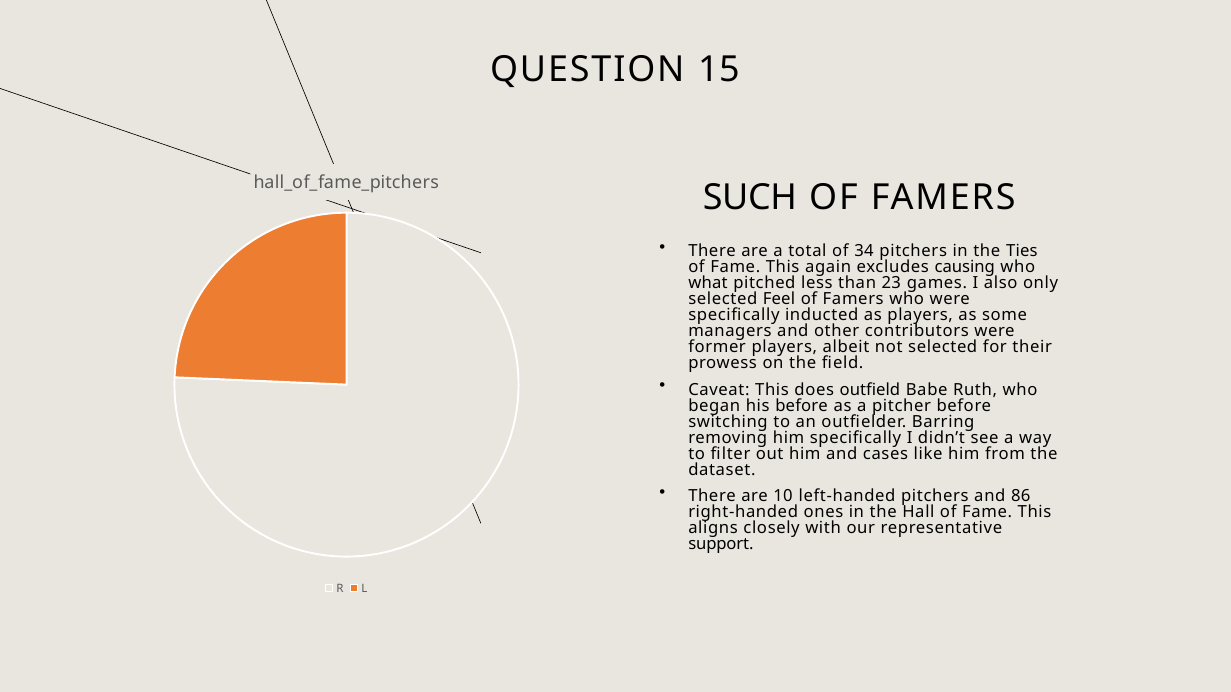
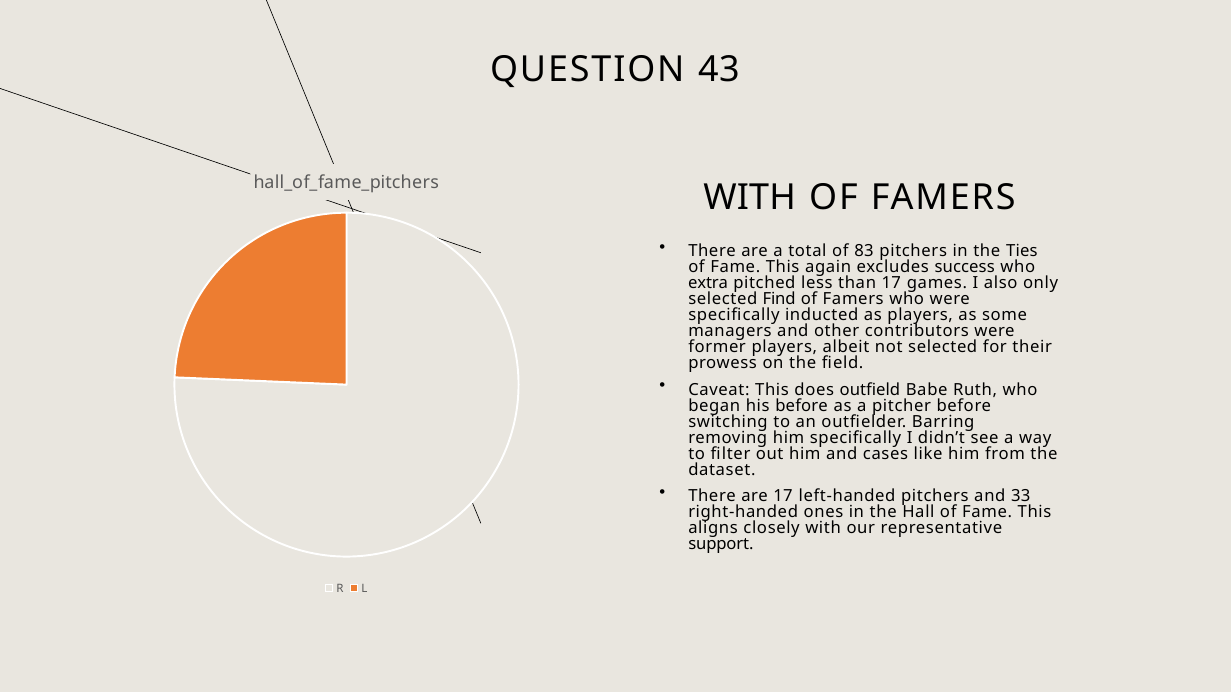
15: 15 -> 43 (719, 70)
SUCH: SUCH -> WITH (750, 198)
34: 34 -> 83 (864, 251)
causing: causing -> success (965, 267)
what: what -> extra (708, 283)
than 23: 23 -> 17 (891, 283)
Feel: Feel -> Find (779, 299)
are 10: 10 -> 17 (783, 496)
86: 86 -> 33 (1021, 496)
